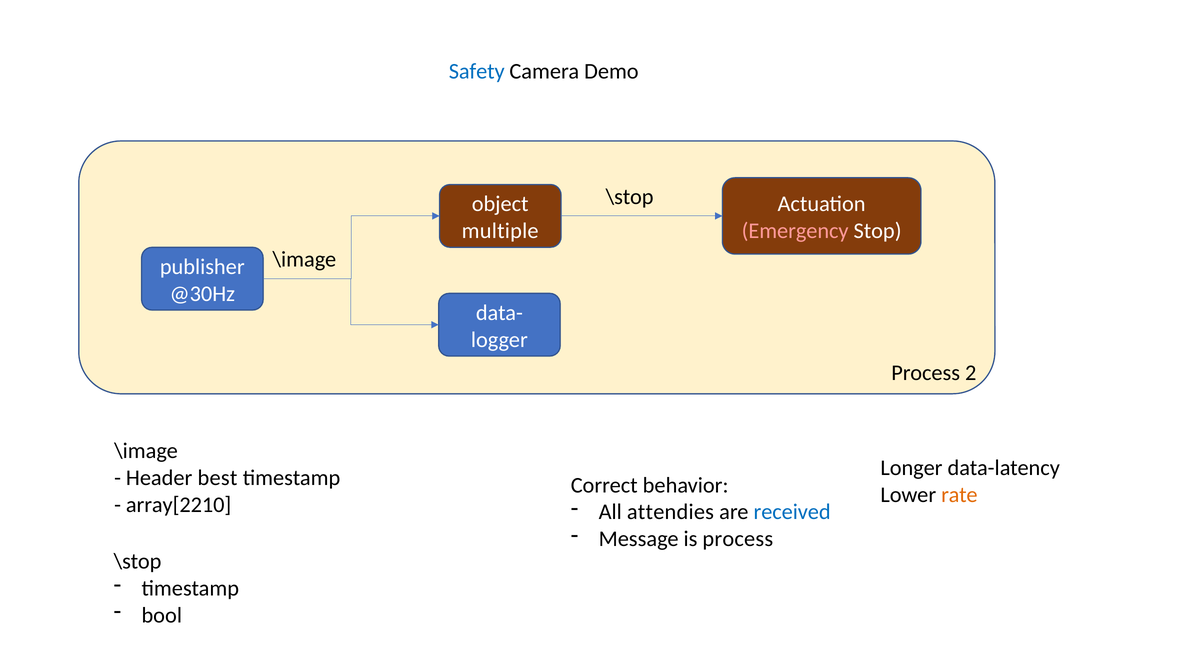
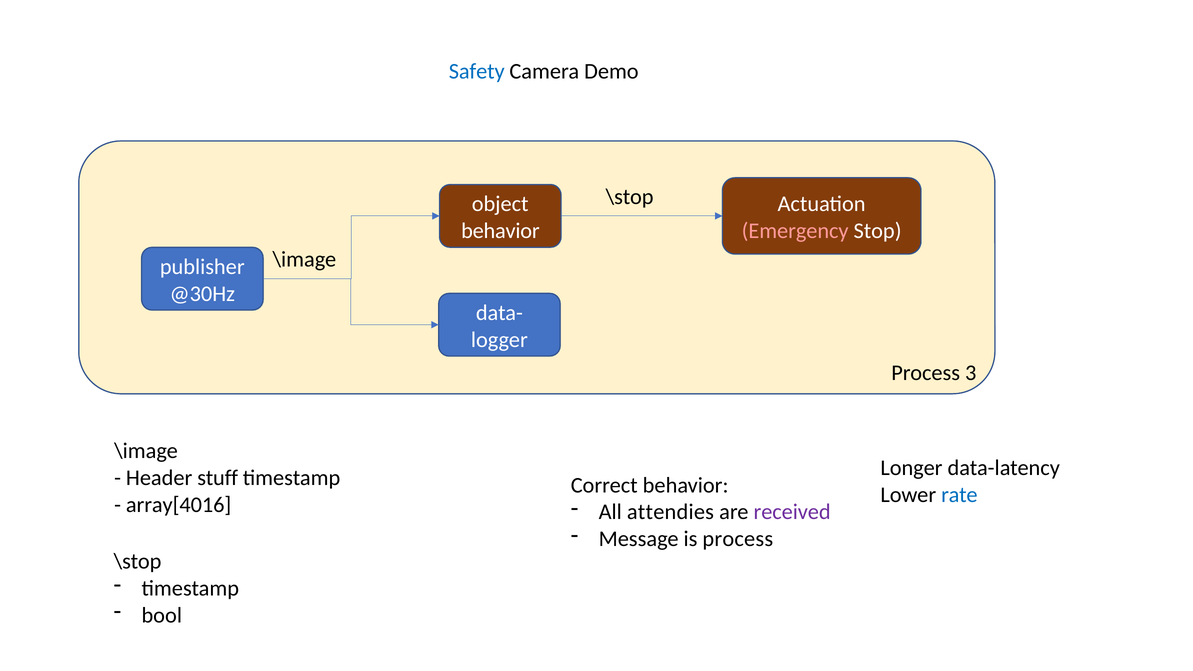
multiple: multiple -> behavior (500, 231)
2: 2 -> 3 (971, 373)
best: best -> stuff (218, 478)
rate colour: orange -> blue (959, 495)
array[2210: array[2210 -> array[4016 (179, 505)
received colour: blue -> purple (792, 512)
